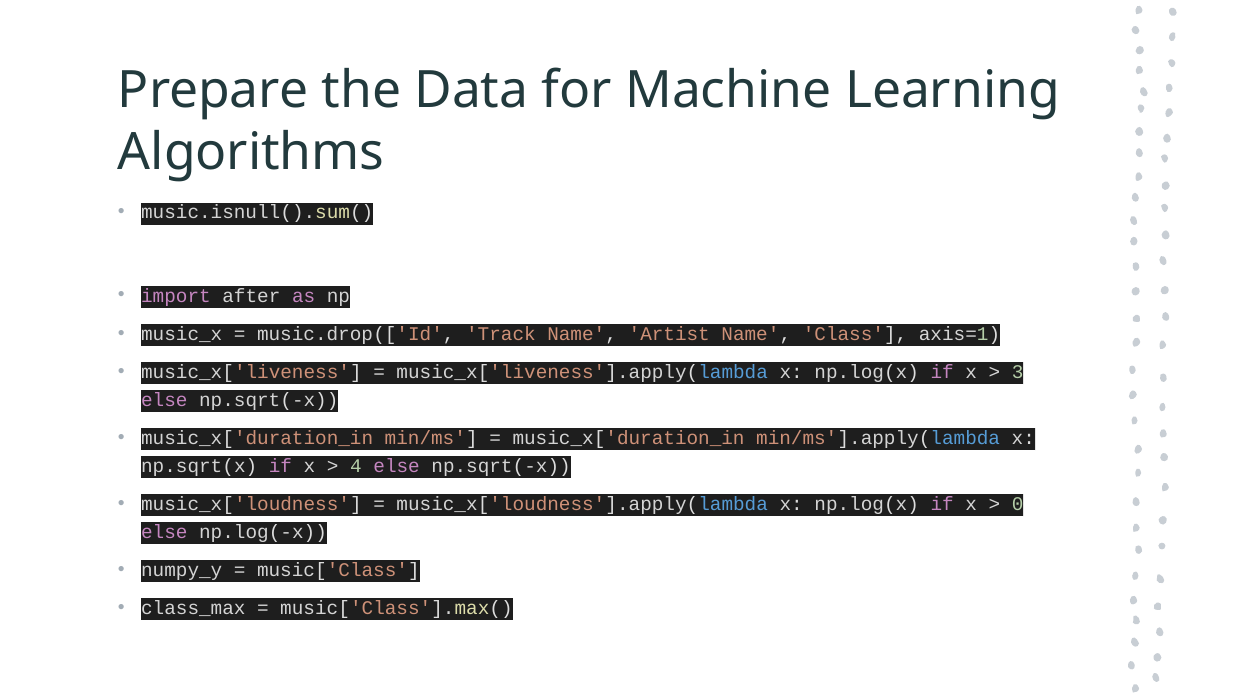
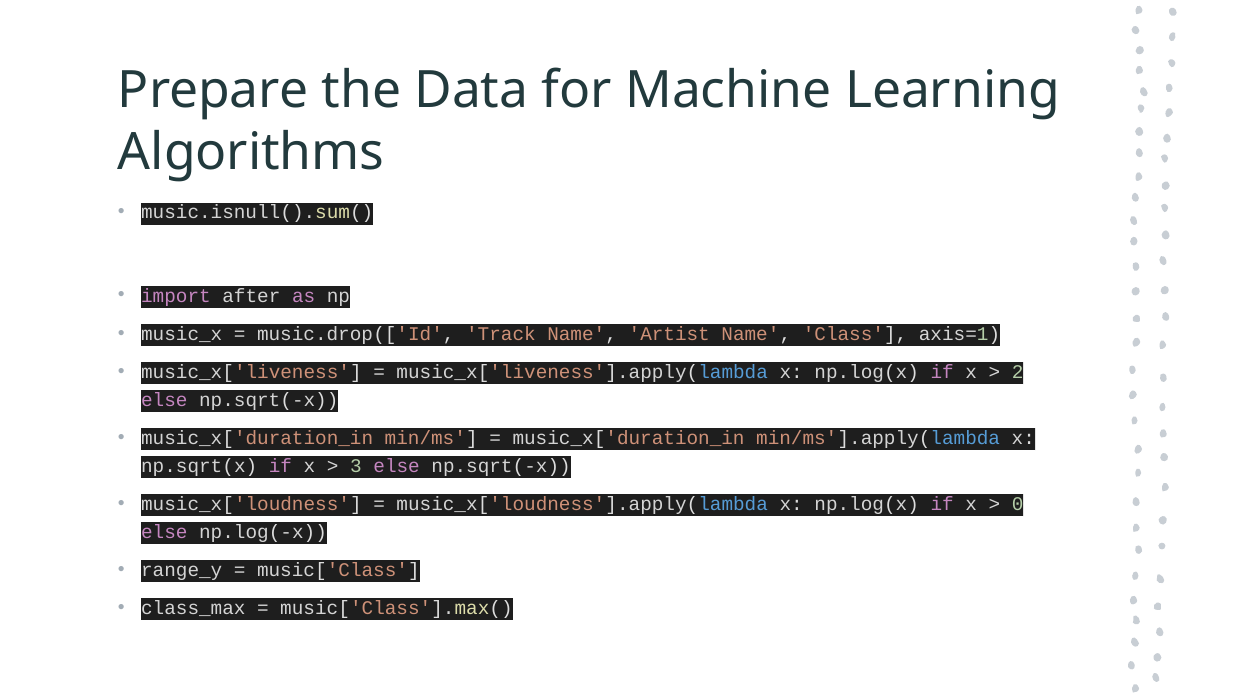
3: 3 -> 2 (1018, 372)
4: 4 -> 3 (356, 466)
numpy_y: numpy_y -> range_y (182, 570)
